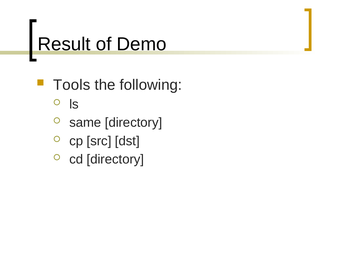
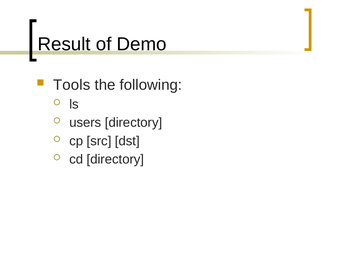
same: same -> users (85, 122)
